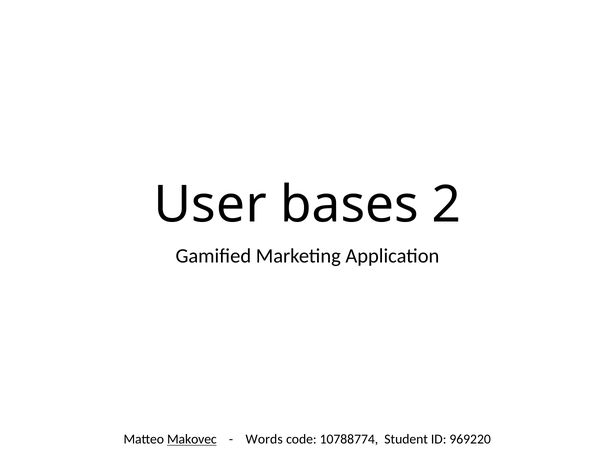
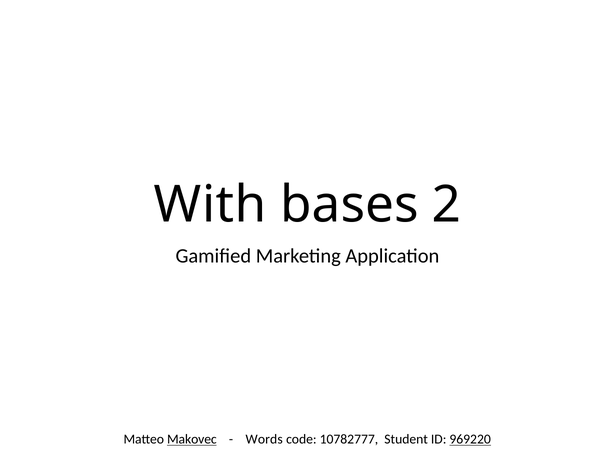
User: User -> With (210, 205)
10788774: 10788774 -> 10782777 (349, 440)
969220 underline: none -> present (470, 440)
